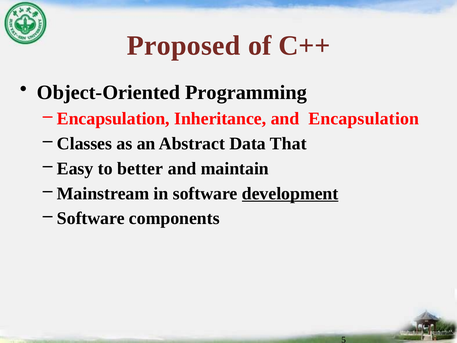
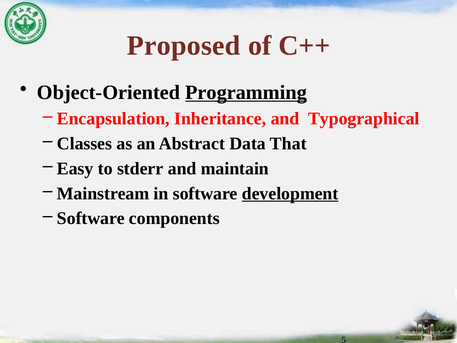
Programming underline: none -> present (246, 92)
and Encapsulation: Encapsulation -> Typographical (364, 119)
better: better -> stderr (140, 168)
